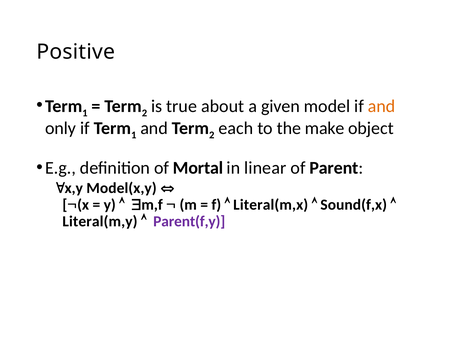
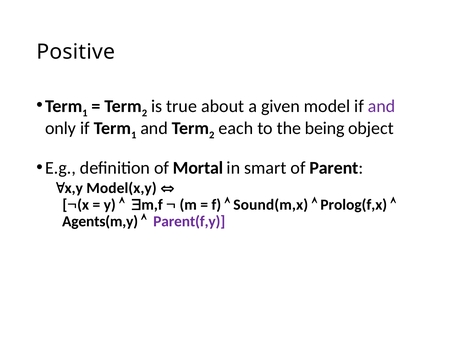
and colour: orange -> purple (382, 106)
make: make -> being (325, 128)
linear: linear -> smart (265, 168)
Literal(m,x: Literal(m,x -> Sound(m,x (271, 205)
Sound(f,x: Sound(f,x -> Prolog(f,x (354, 205)
Literal(m,y: Literal(m,y -> Agents(m,y (100, 222)
